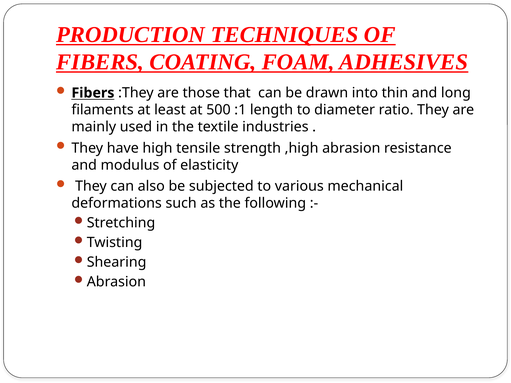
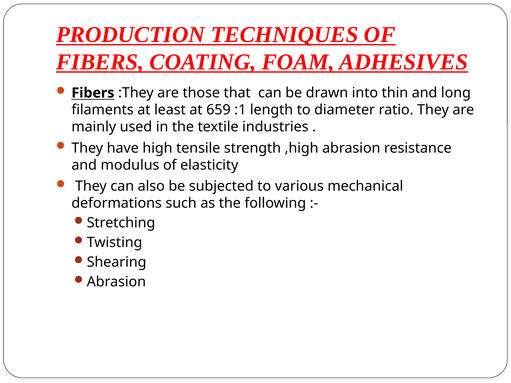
500: 500 -> 659 (218, 110)
